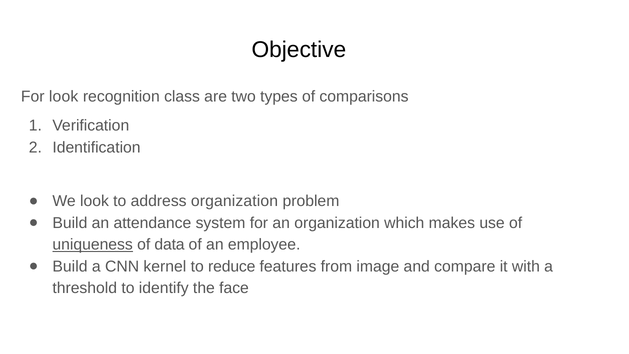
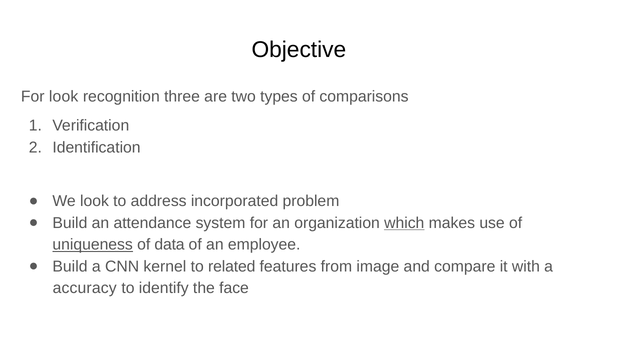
class: class -> three (182, 96)
address organization: organization -> incorporated (235, 201)
which underline: none -> present (404, 223)
reduce: reduce -> related (232, 266)
threshold: threshold -> accuracy (85, 288)
